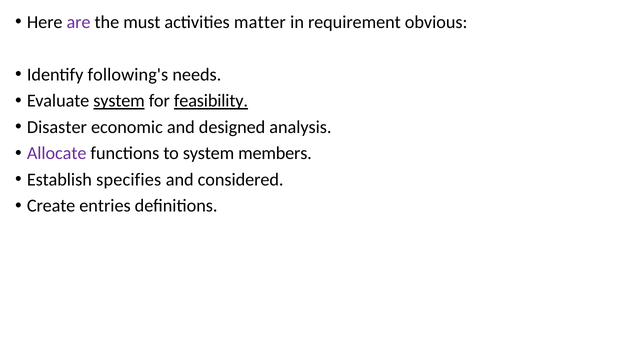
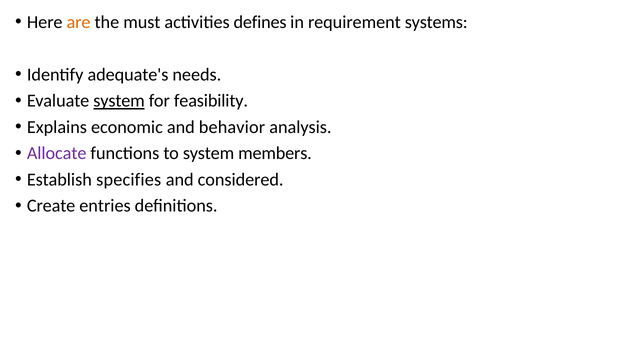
are colour: purple -> orange (78, 22)
matter: matter -> defines (260, 22)
obvious: obvious -> systems (436, 22)
following's: following's -> adequate's (128, 75)
feasibility underline: present -> none (211, 101)
Disaster: Disaster -> Explains (57, 127)
designed: designed -> behavior (232, 127)
